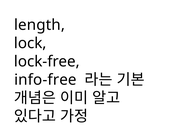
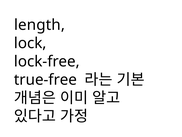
info-free: info-free -> true-free (45, 79)
